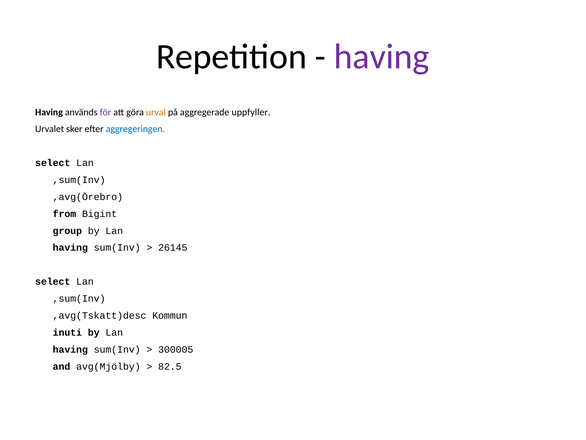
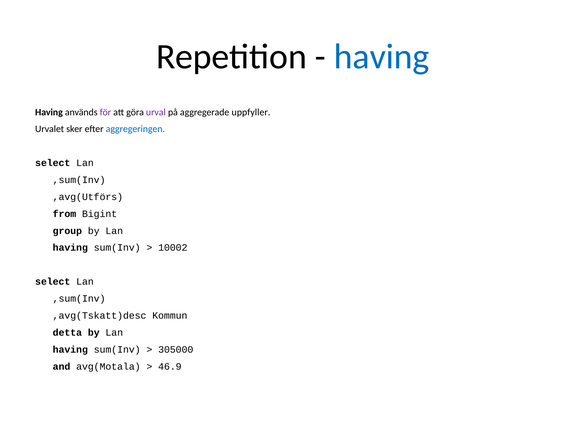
having colour: purple -> blue (382, 57)
urval colour: orange -> purple (156, 112)
,avg(Örebro: ,avg(Örebro -> ,avg(Utförs (88, 197)
26145: 26145 -> 10002 (173, 247)
inuti: inuti -> detta (67, 332)
300005: 300005 -> 305000 (176, 349)
avg(Mjölby: avg(Mjölby -> avg(Motala (108, 366)
82.5: 82.5 -> 46.9 (170, 366)
